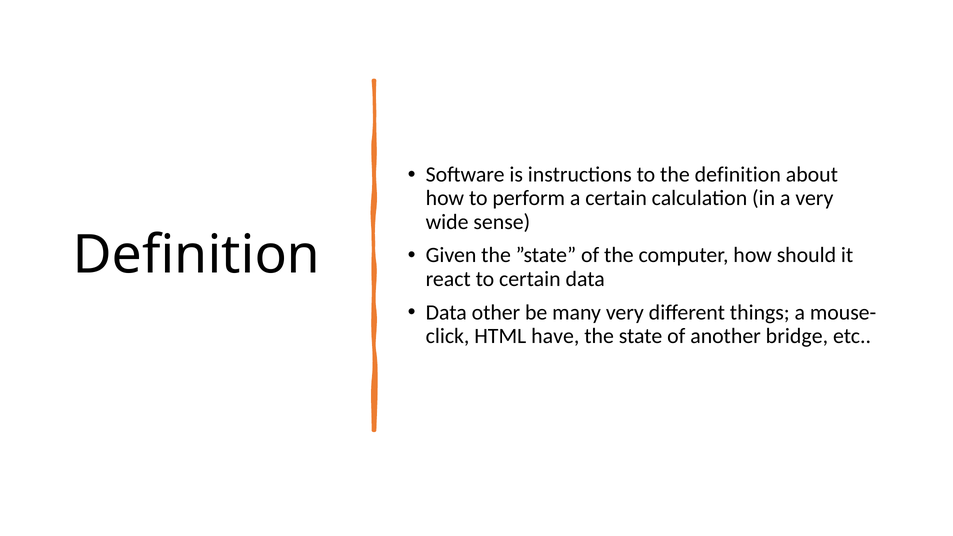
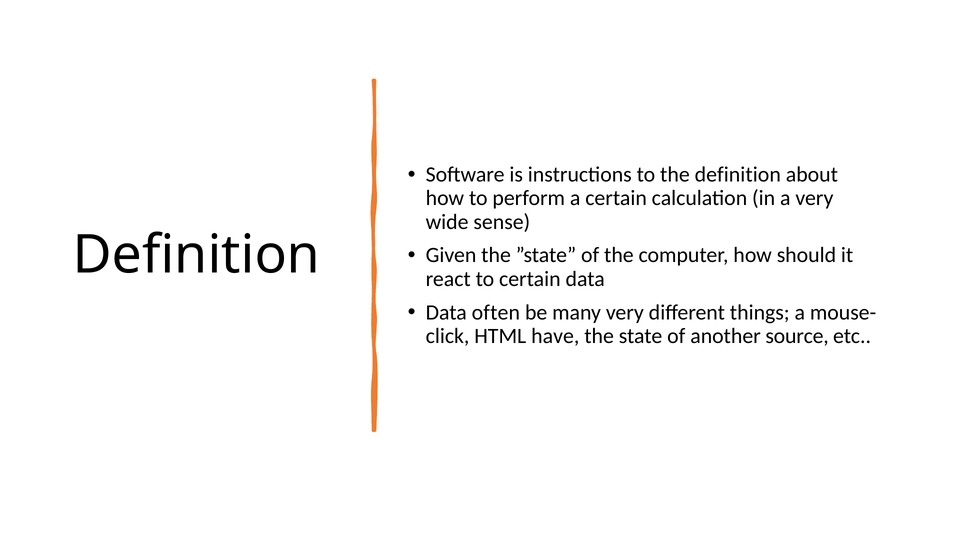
other: other -> often (496, 312)
bridge: bridge -> source (797, 336)
